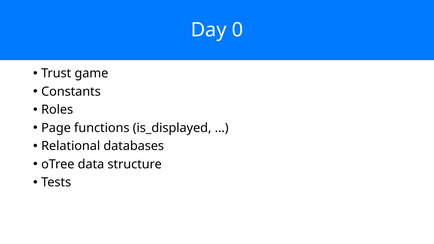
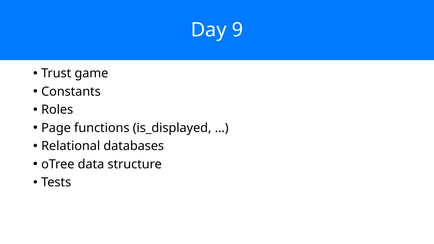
0: 0 -> 9 (237, 30)
